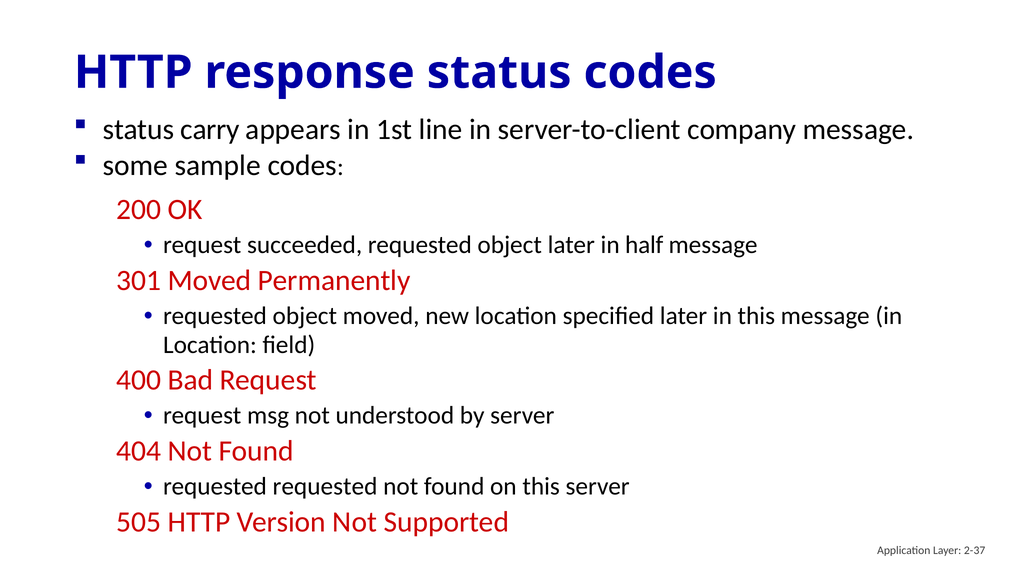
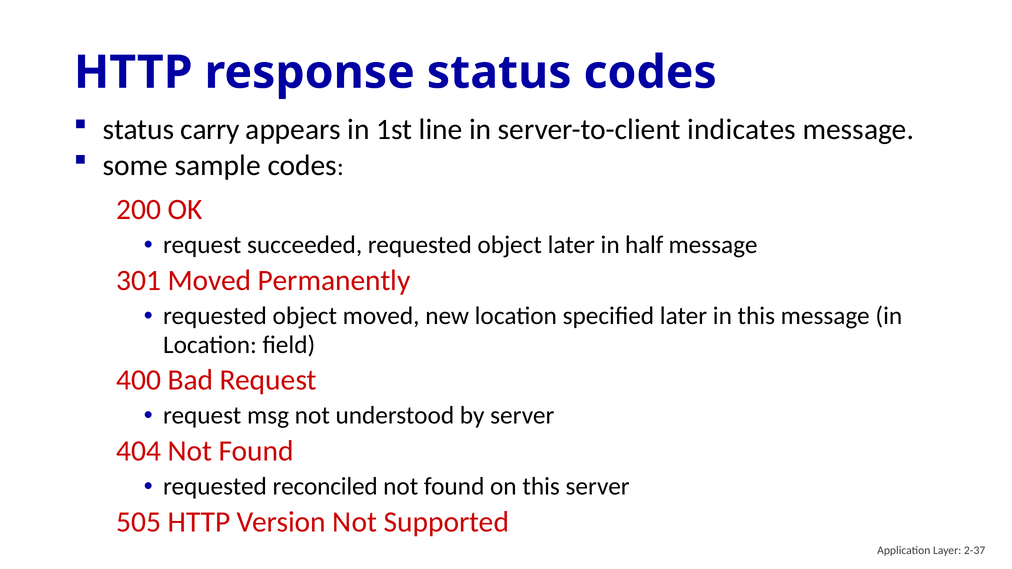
company: company -> indicates (742, 130)
requested requested: requested -> reconciled (325, 487)
